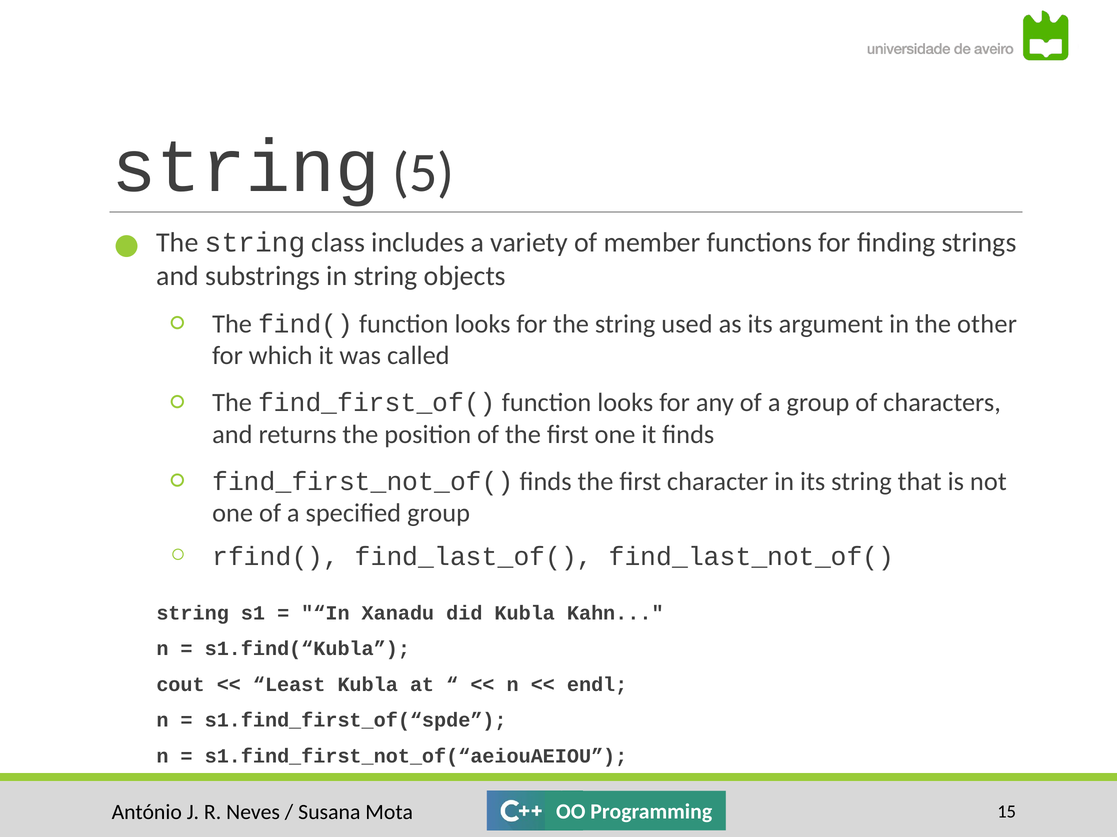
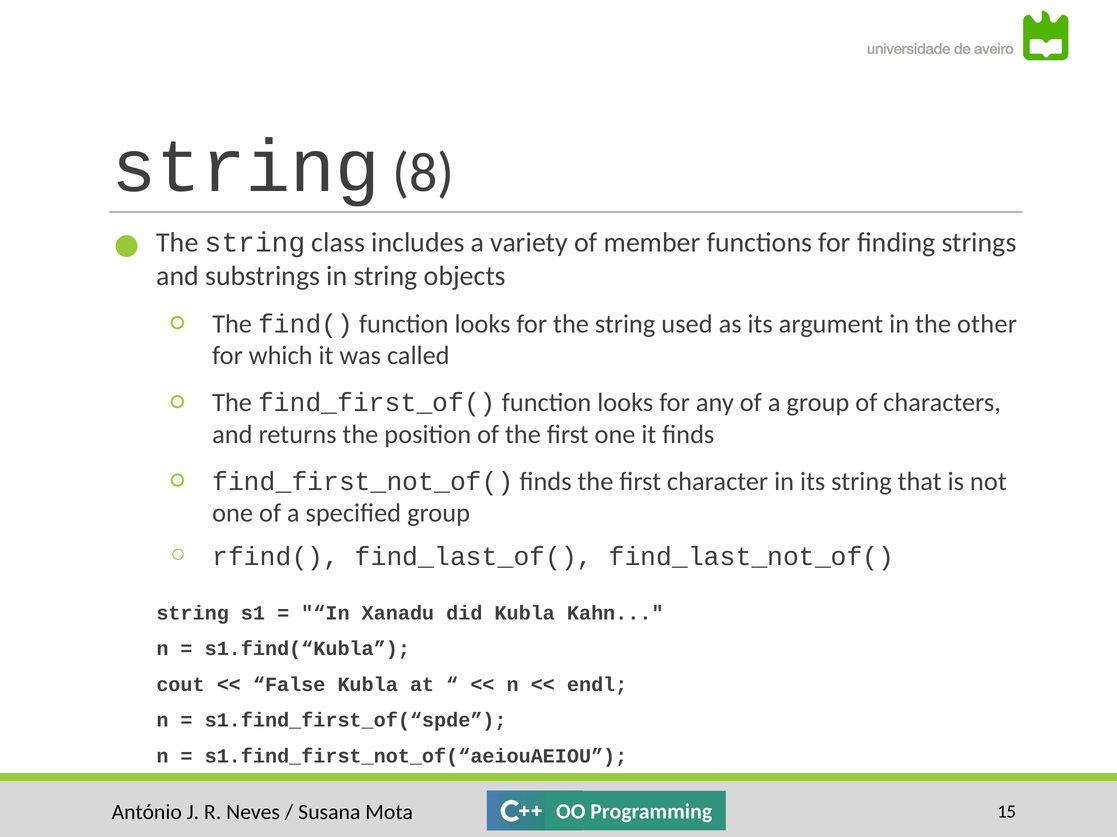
5: 5 -> 8 (423, 173)
Least: Least -> False (289, 685)
